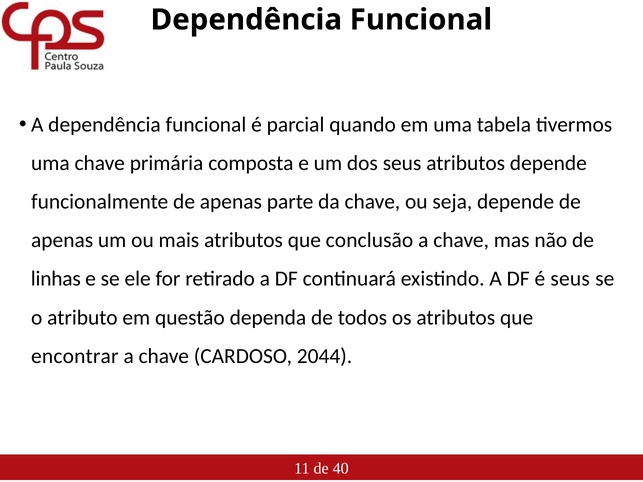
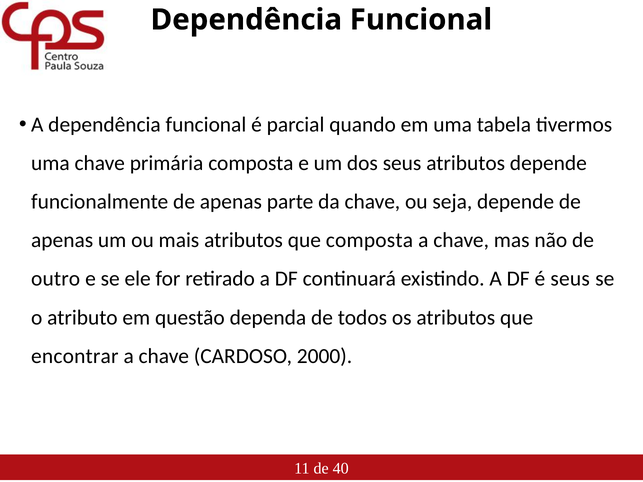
que conclusão: conclusão -> composta (369, 240)
linhas: linhas -> outro (56, 279)
2044: 2044 -> 2000 (325, 356)
